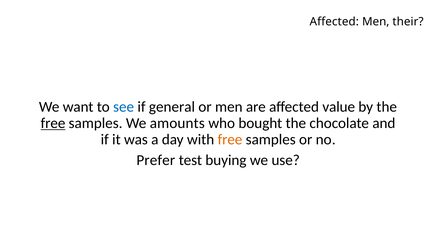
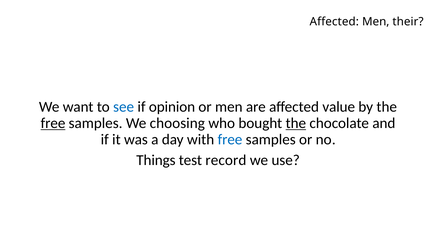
general: general -> opinion (172, 107)
amounts: amounts -> choosing (177, 123)
the underline: none -> present (296, 123)
free colour: orange -> blue (230, 140)
Prefer: Prefer -> Things (156, 160)
buying: buying -> record (226, 160)
